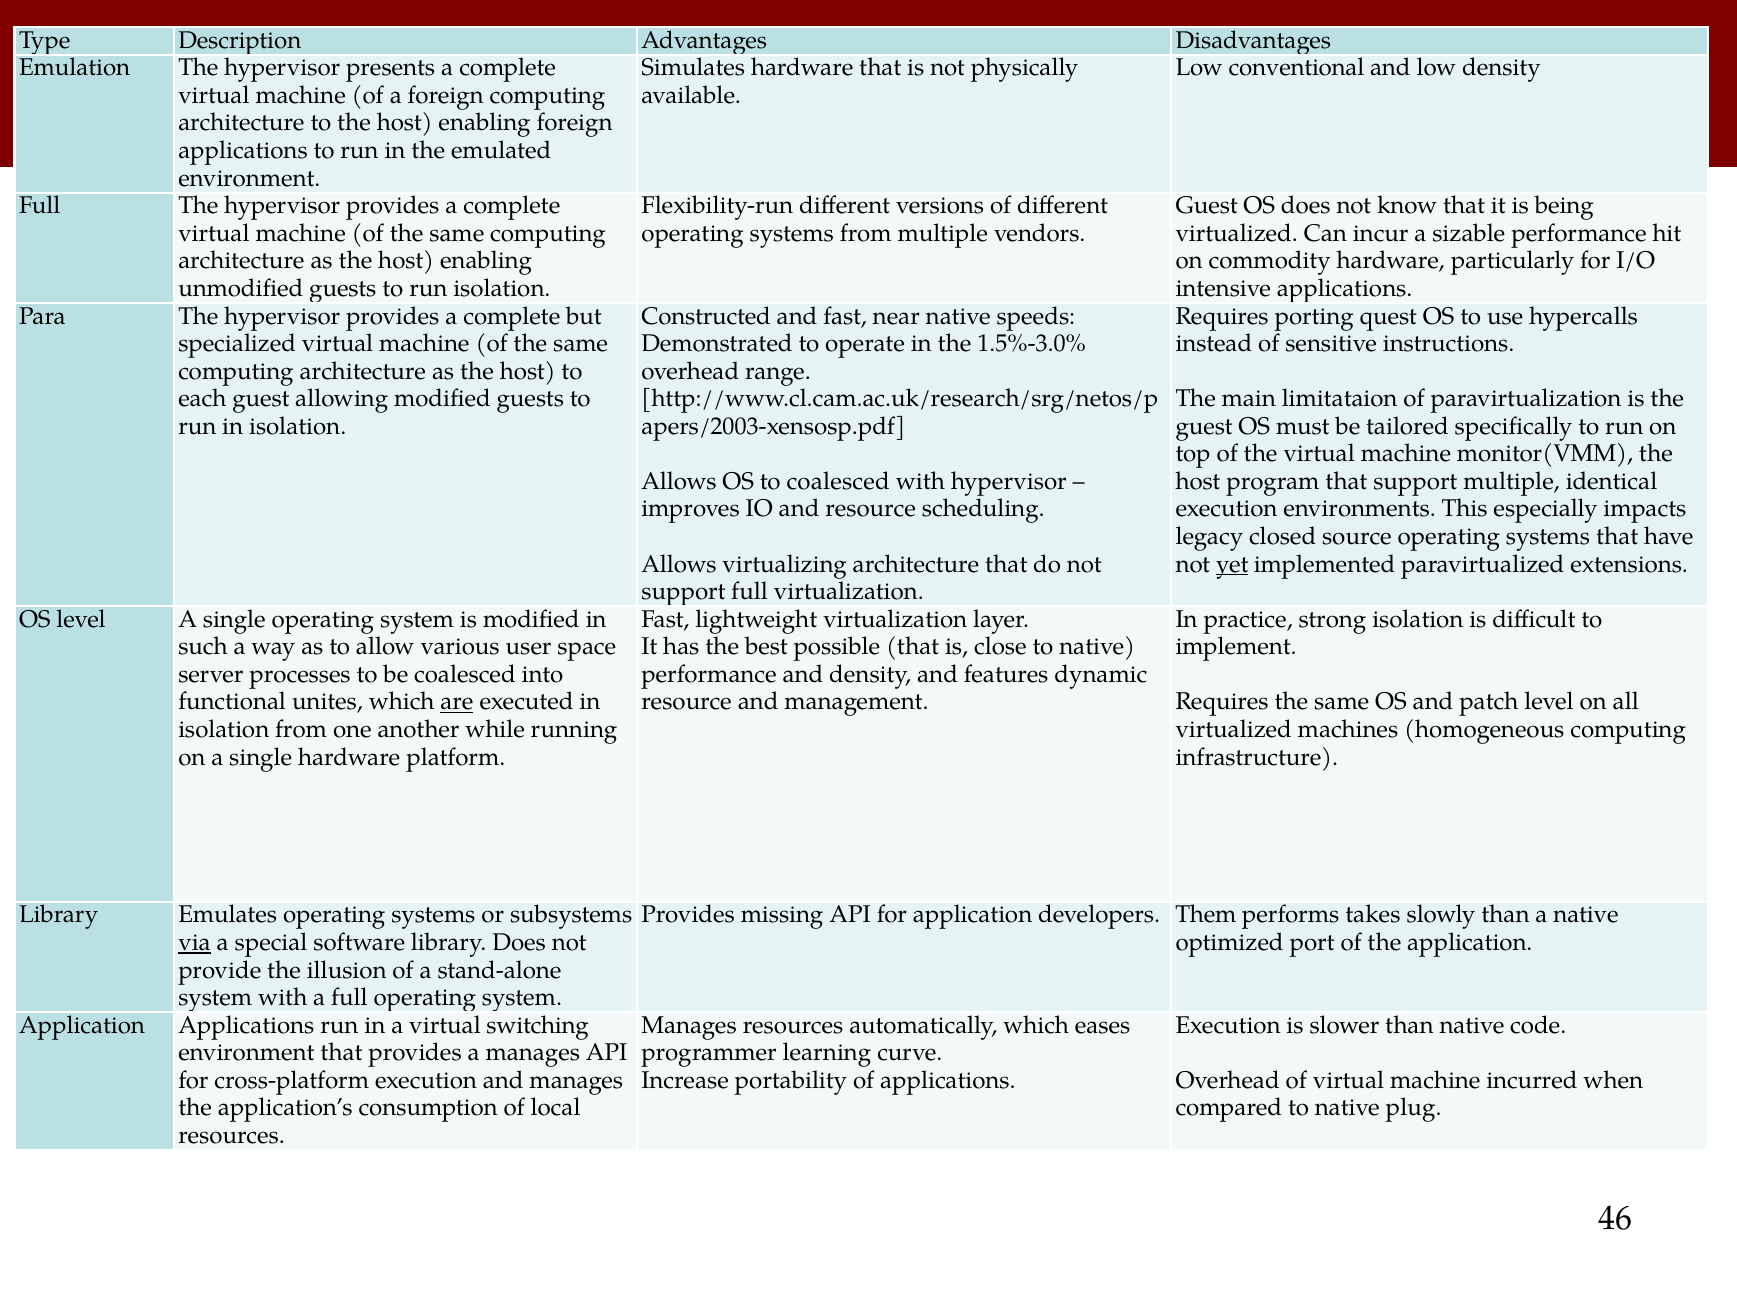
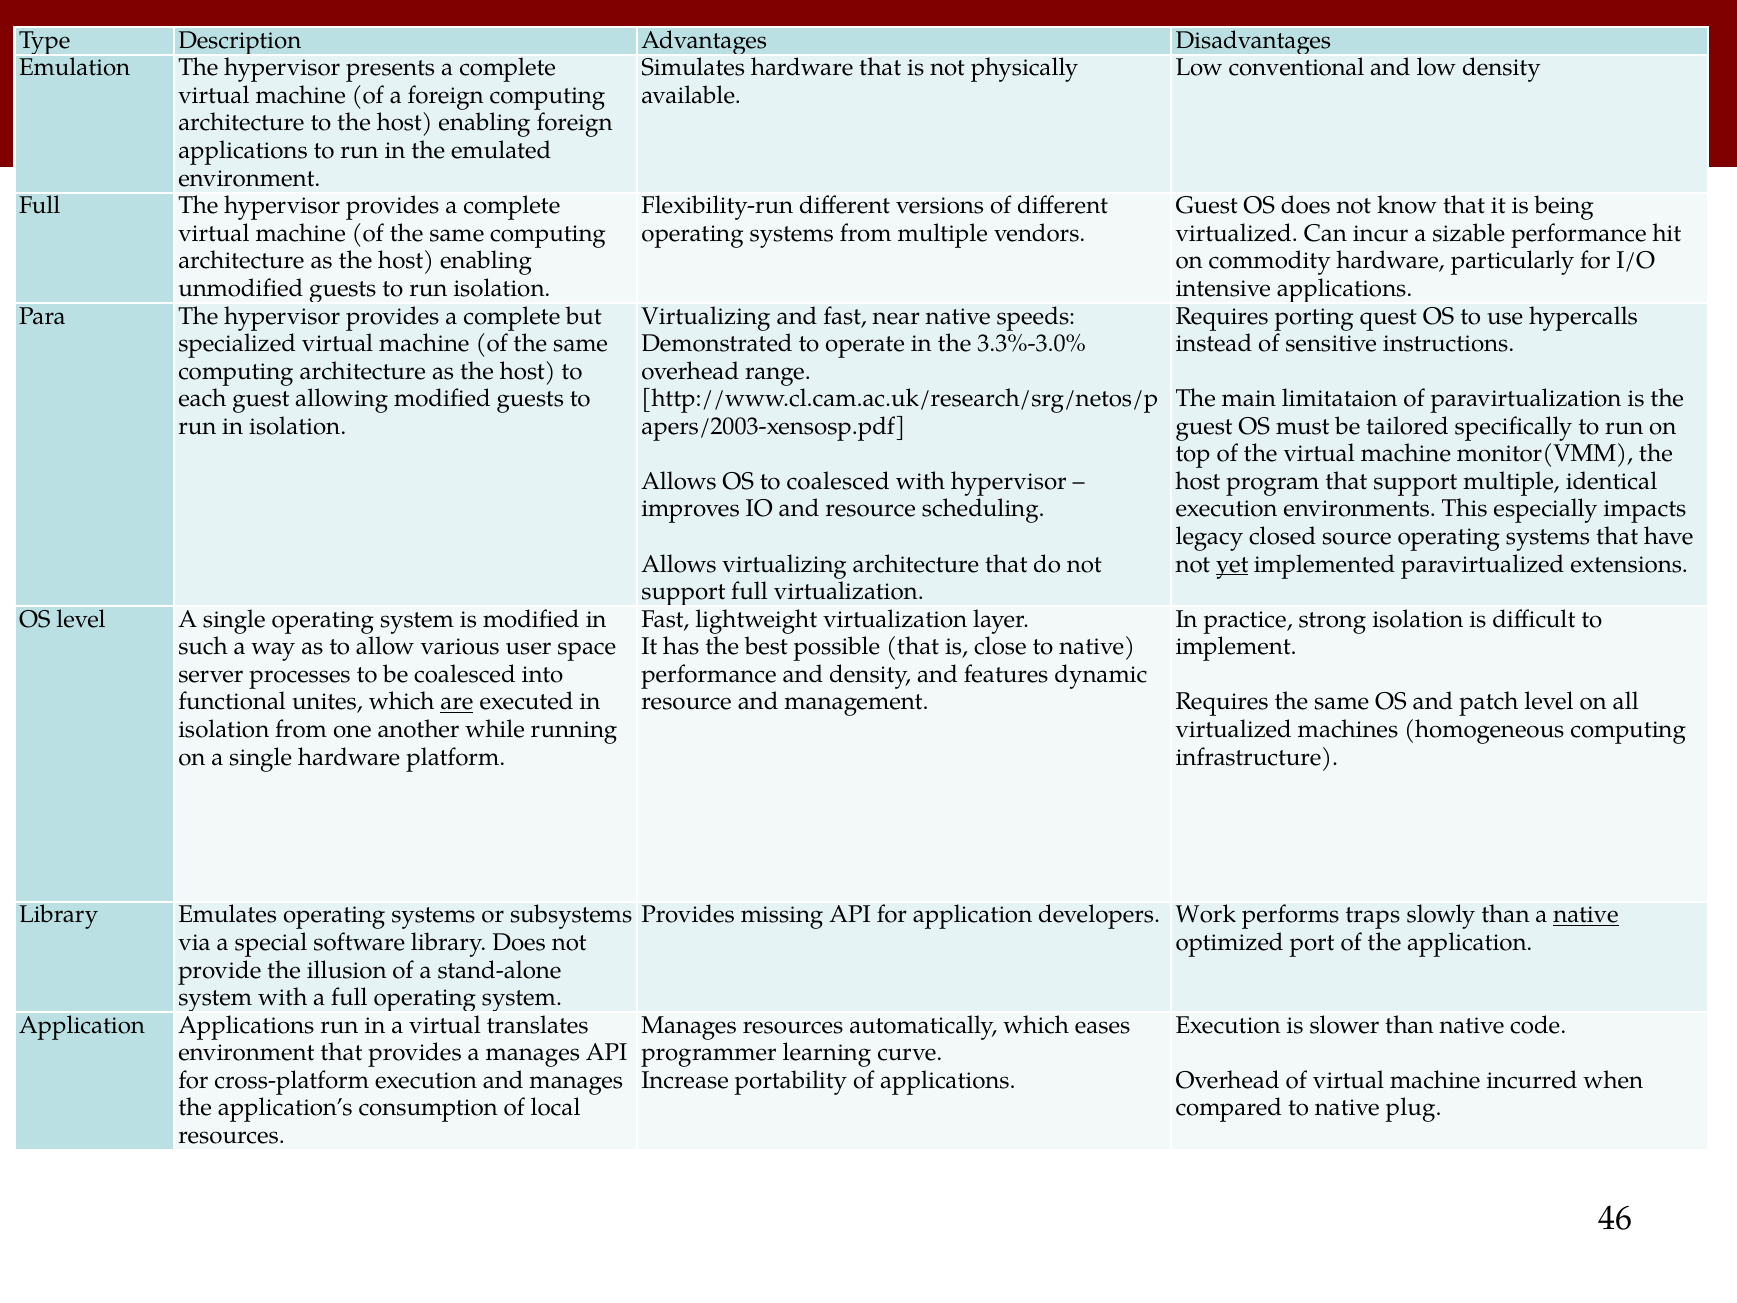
Constructed: Constructed -> Virtualizing (706, 316)
1.5%-3.0%: 1.5%-3.0% -> 3.3%-3.0% (1032, 344)
Them: Them -> Work (1206, 915)
takes: takes -> traps (1373, 915)
native underline: none -> present (1586, 915)
via underline: present -> none (194, 942)
switching: switching -> translates (538, 1025)
